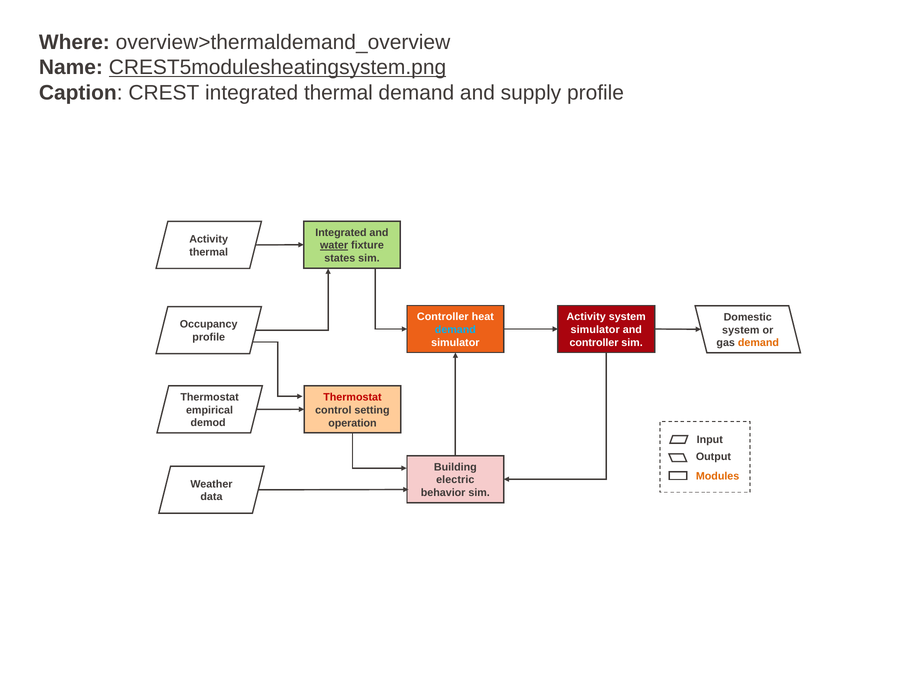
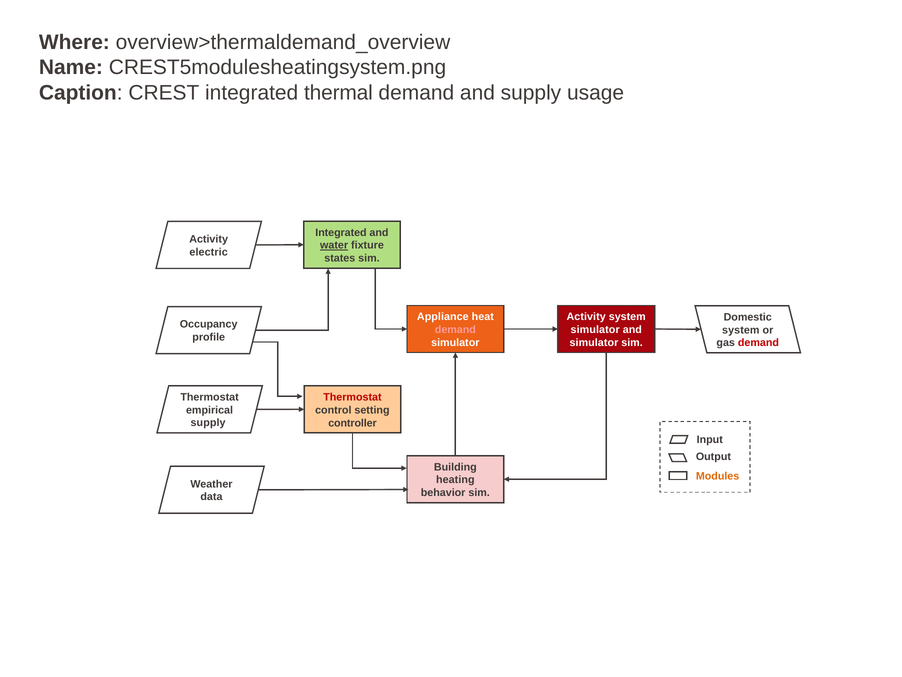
CREST5modulesheatingsystem.png underline: present -> none (277, 67)
supply profile: profile -> usage (596, 93)
thermal: thermal -> electric (209, 252)
Controller: Controller -> Appliance (443, 317)
demand colour: light blue -> pink (455, 330)
controller: controller -> simulator (594, 342)
demand colour: orange -> red (758, 343)
demod: demod -> supply (208, 423)
operation: operation -> controller (352, 423)
electric: electric -> heating (455, 480)
